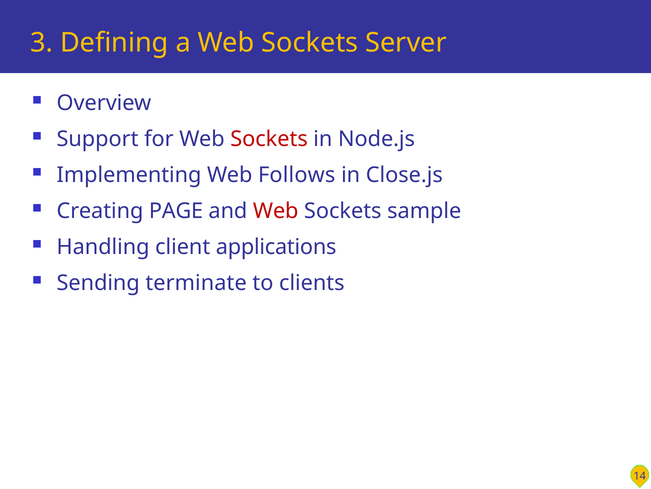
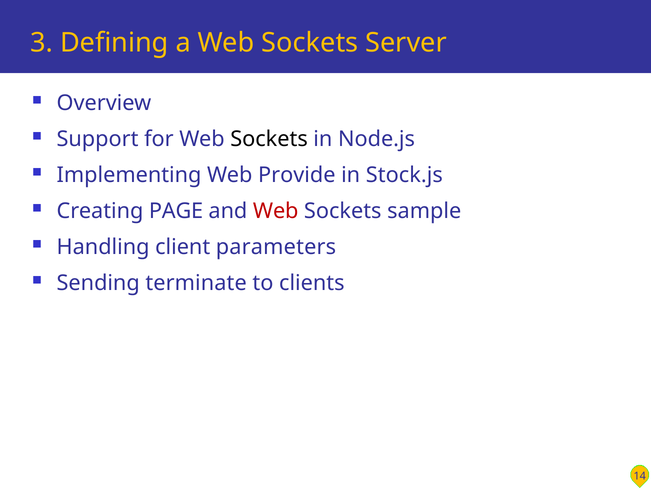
Sockets colour: red -> black (269, 139)
Follows: Follows -> Provide (297, 175)
Close.js: Close.js -> Stock.js (404, 175)
applications: applications -> parameters (276, 247)
